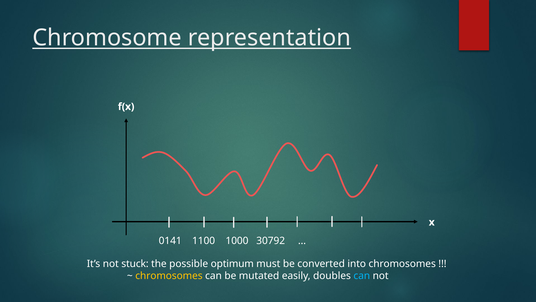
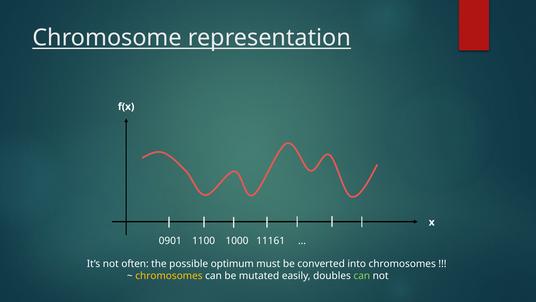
0141: 0141 -> 0901 (170, 240)
30792: 30792 -> 11161 (271, 240)
stuck: stuck -> often (135, 263)
can colour: light blue -> light green (362, 275)
